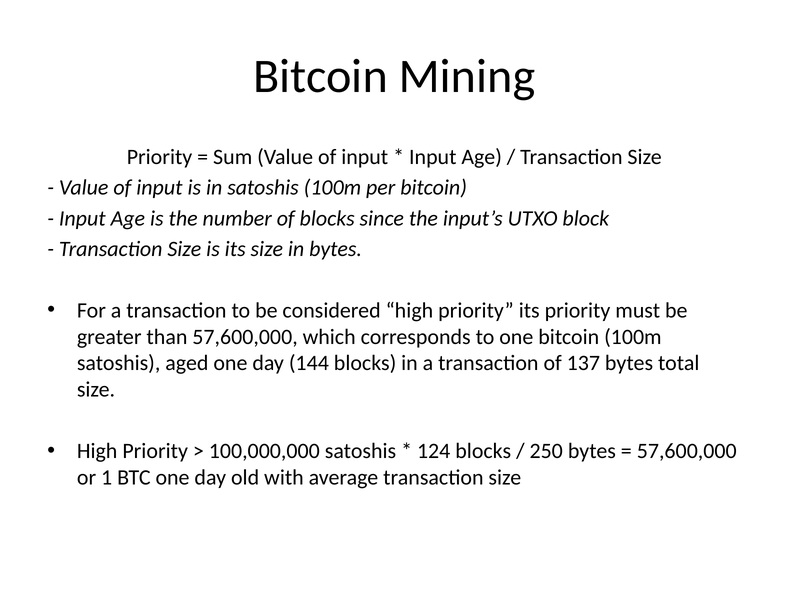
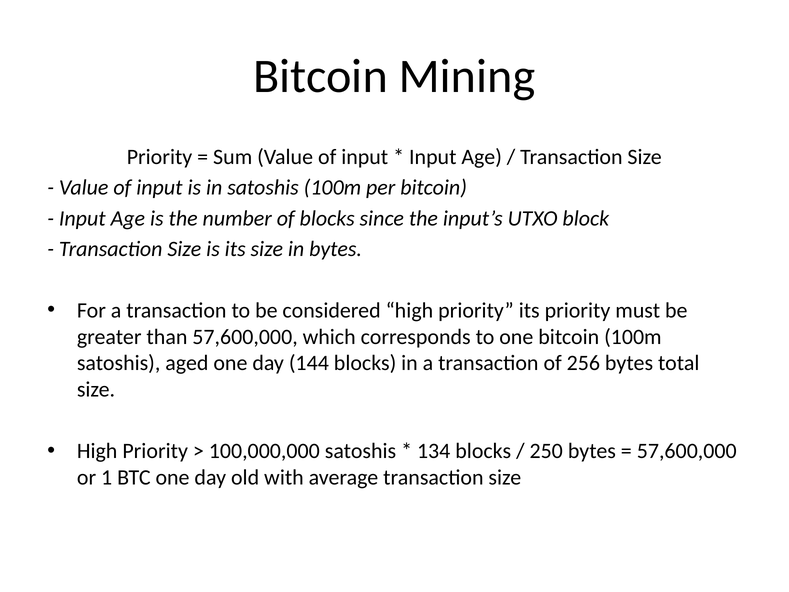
137: 137 -> 256 (583, 363)
124: 124 -> 134 (434, 451)
